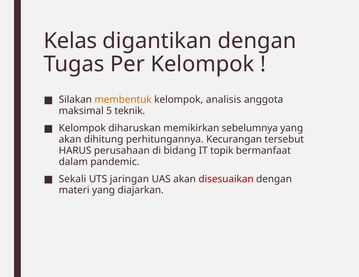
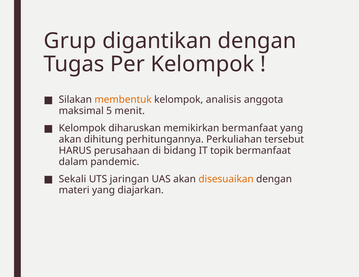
Kelas: Kelas -> Grup (70, 41)
teknik: teknik -> menit (130, 111)
memikirkan sebelumnya: sebelumnya -> bermanfaat (250, 128)
Kecurangan: Kecurangan -> Perkuliahan (234, 140)
disesuaikan colour: red -> orange (226, 179)
